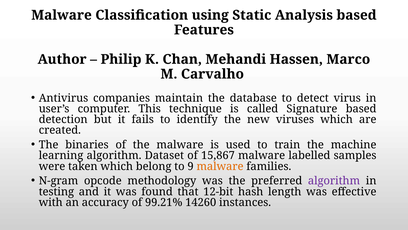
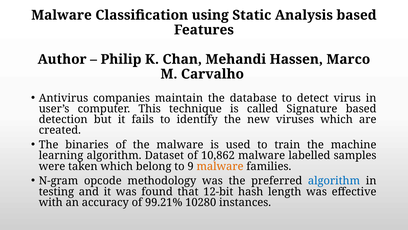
15,867: 15,867 -> 10,862 (218, 155)
algorithm colour: purple -> blue (334, 181)
14260: 14260 -> 10280 (201, 202)
